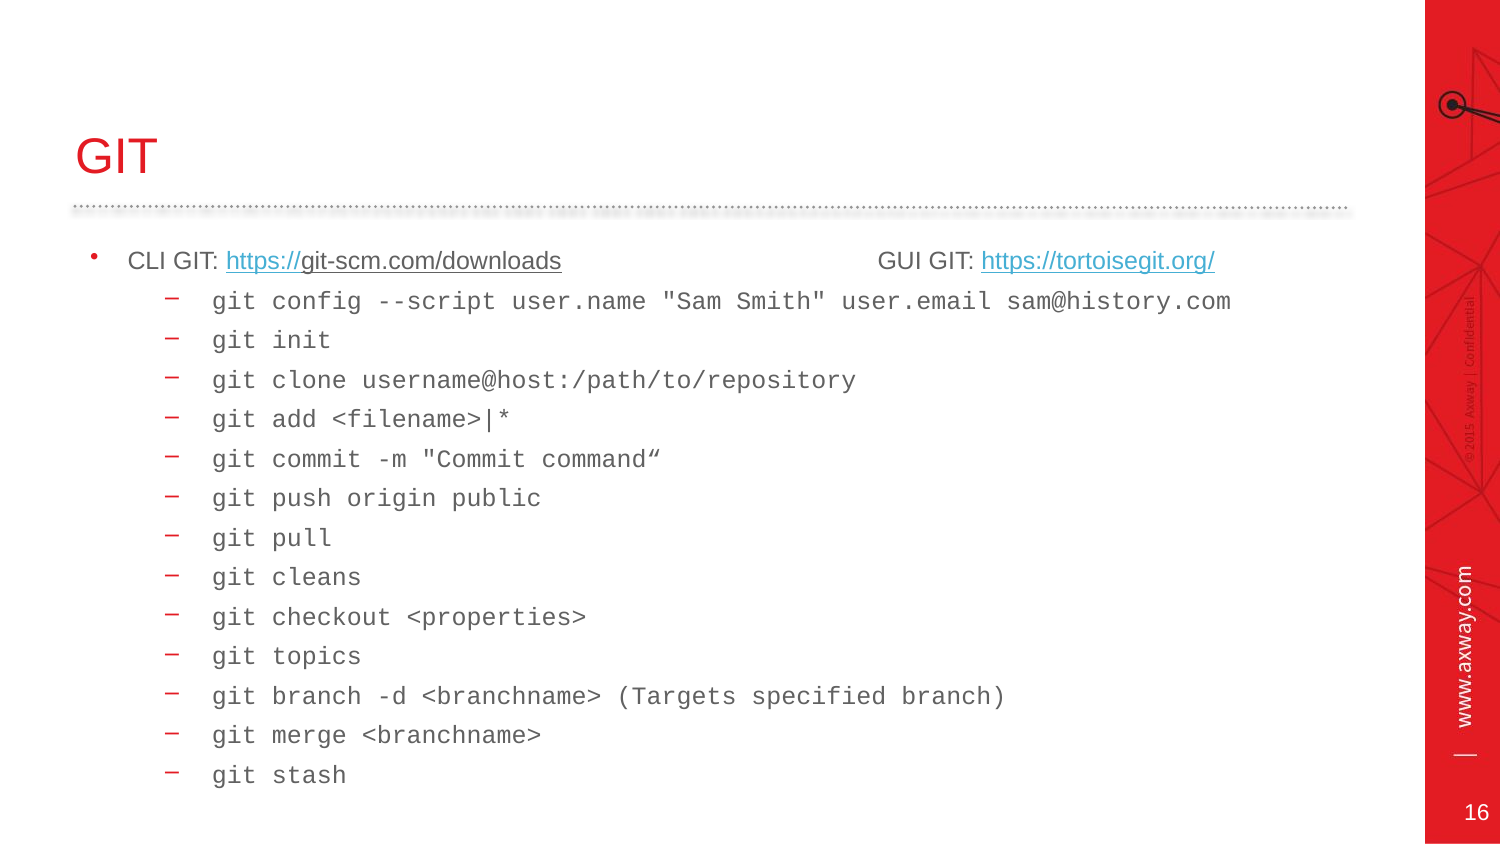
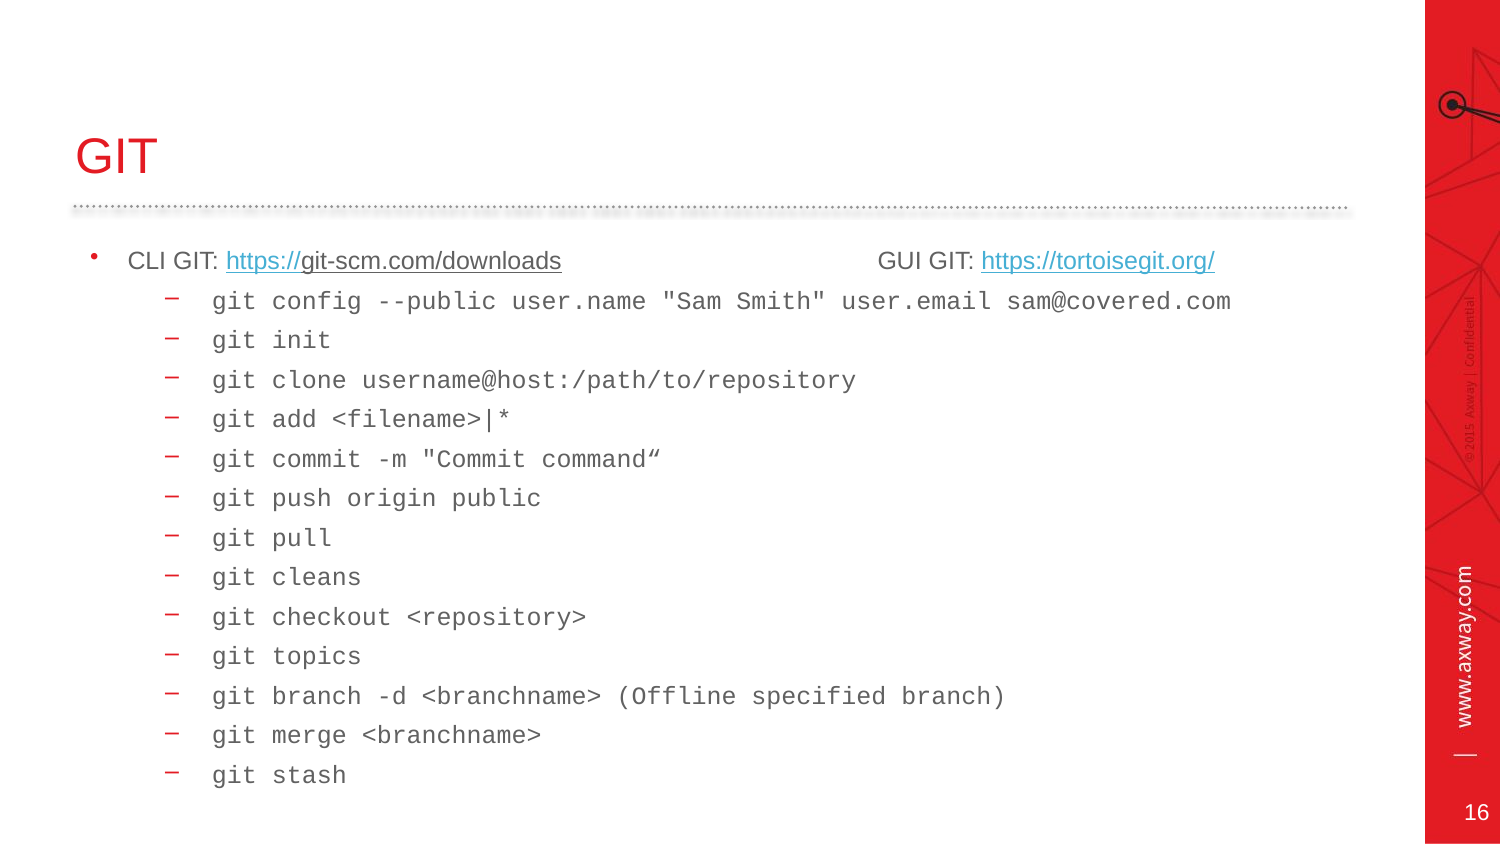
--script: --script -> --public (437, 301)
sam@history.com: sam@history.com -> sam@covered.com (1119, 301)
<properties>: <properties> -> <repository> (497, 617)
Targets: Targets -> Offline (677, 696)
